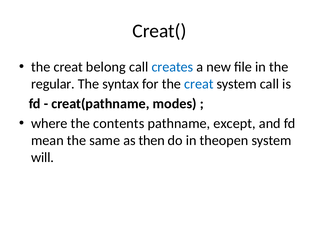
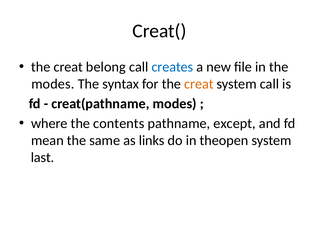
regular: regular -> modes (53, 84)
creat colour: blue -> orange (199, 84)
then: then -> links (152, 141)
will: will -> last (43, 158)
